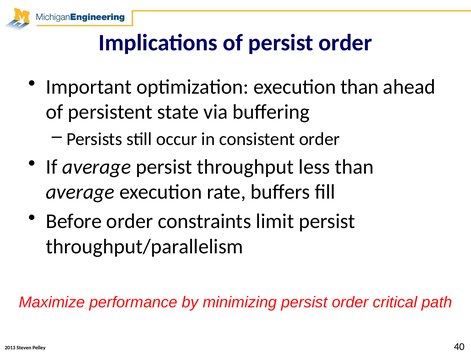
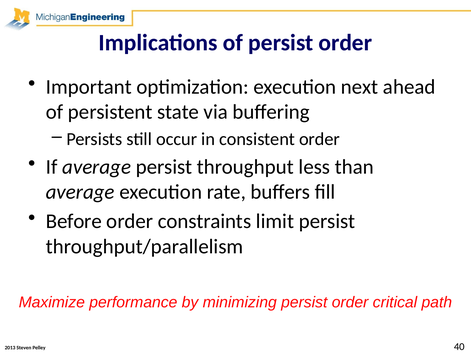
execution than: than -> next (360, 87)
